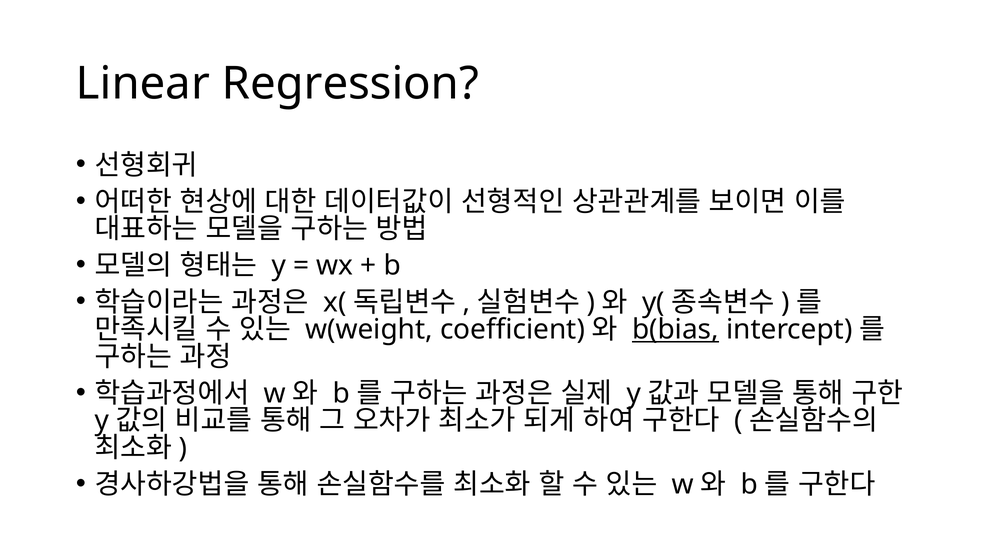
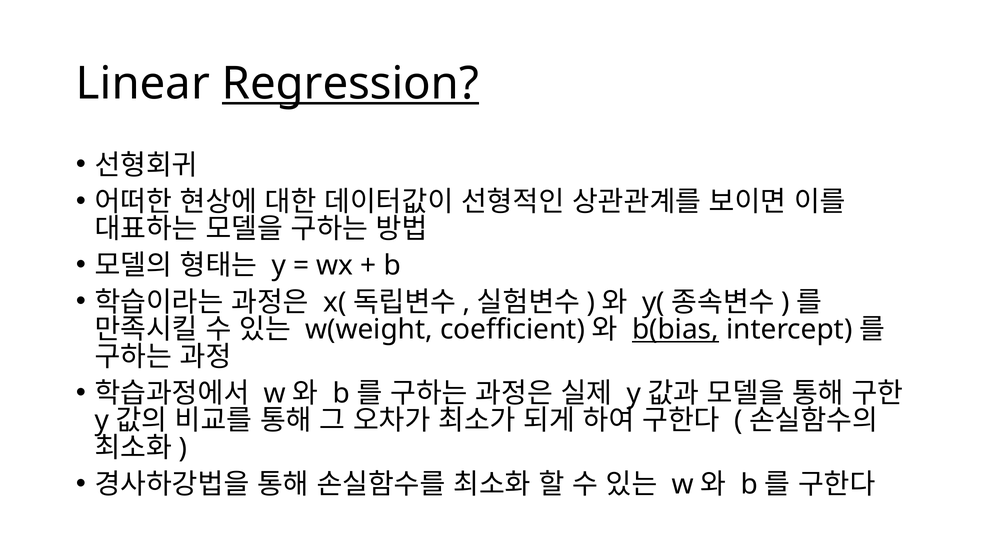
Regression underline: none -> present (350, 84)
